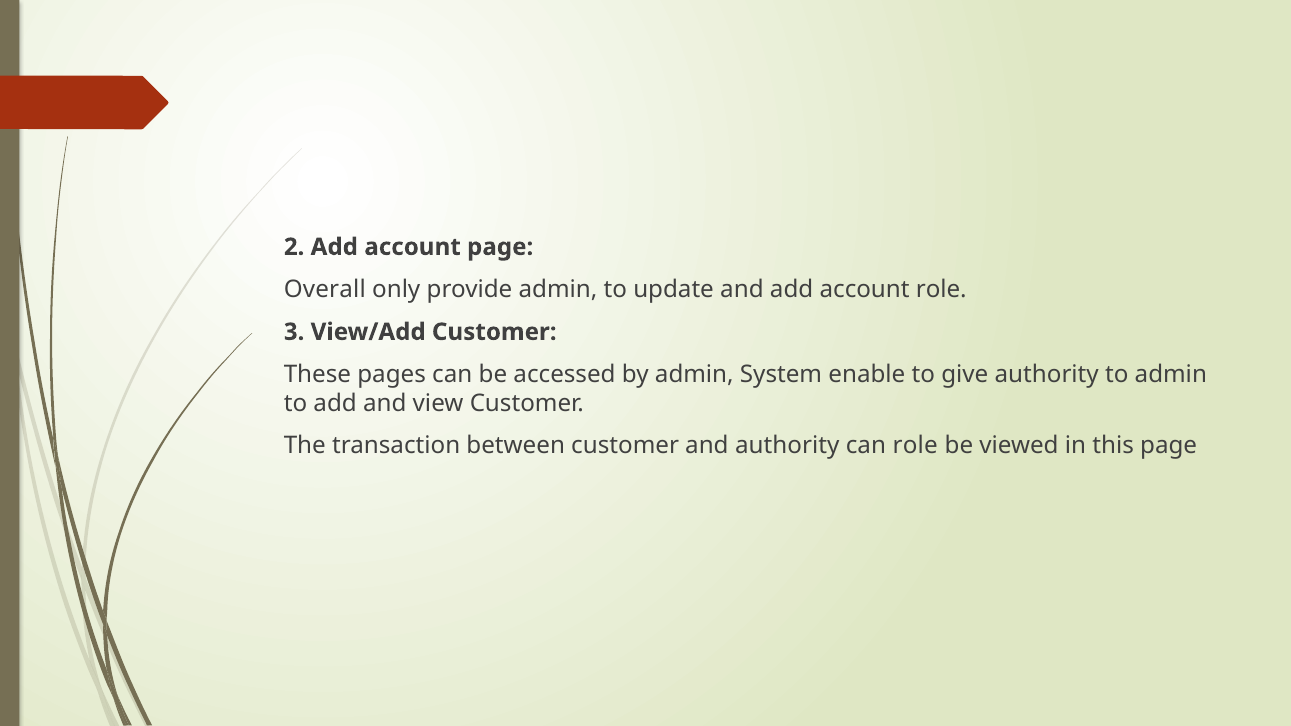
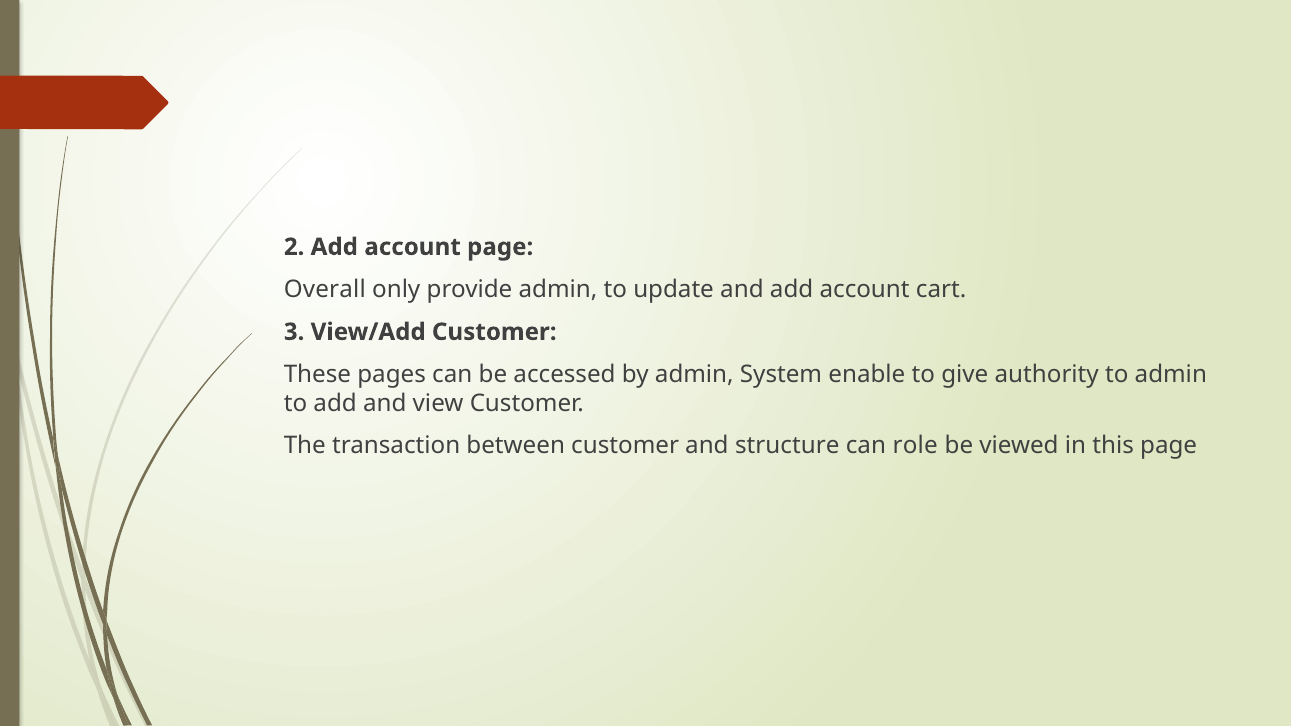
account role: role -> cart (941, 289)
and authority: authority -> structure (787, 446)
